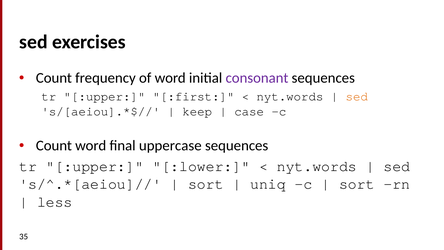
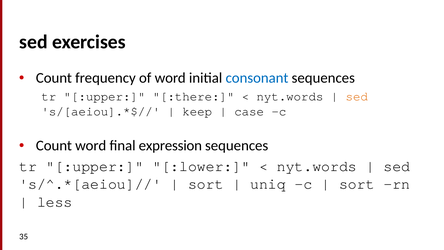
consonant colour: purple -> blue (257, 78)
:first: :first -> :there (194, 96)
uppercase: uppercase -> expression (170, 145)
